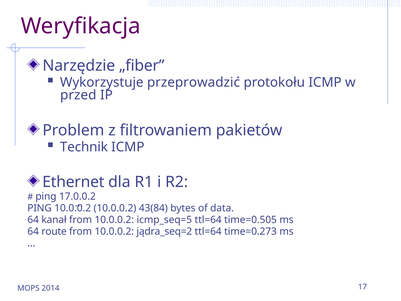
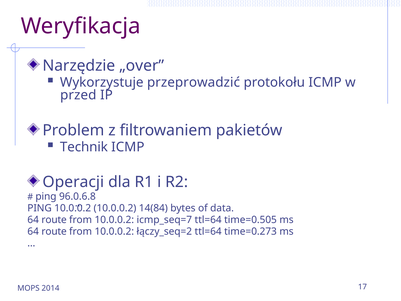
„fiber: „fiber -> „over (142, 66)
Ethernet: Ethernet -> Operacji (73, 182)
17.0.0.2: 17.0.0.2 -> 96.0.6.8 (77, 196)
43(84: 43(84 -> 14(84 (153, 208)
kanał: kanał -> route (54, 220)
icmp_seq=5: icmp_seq=5 -> icmp_seq=7 (164, 220)
jądra_seq=2: jądra_seq=2 -> łączy_seq=2 (164, 231)
